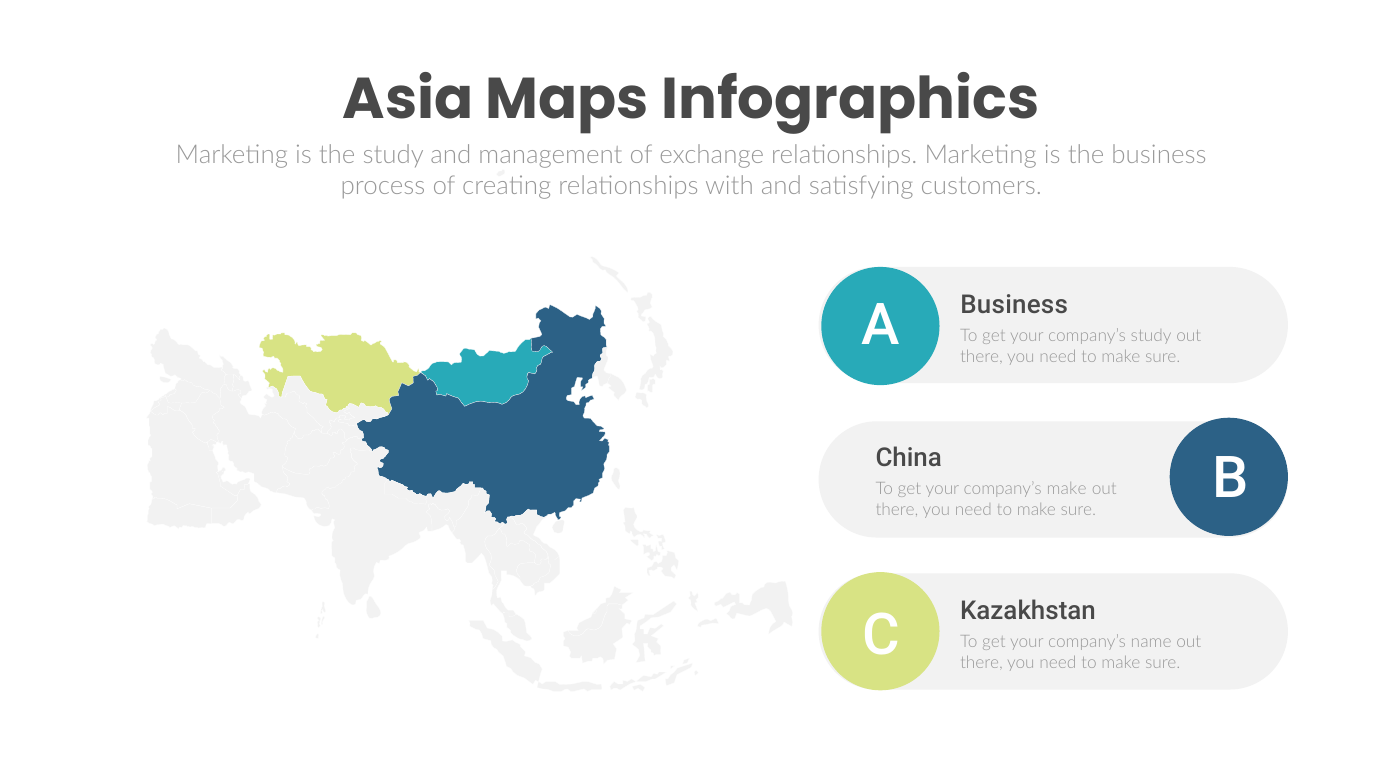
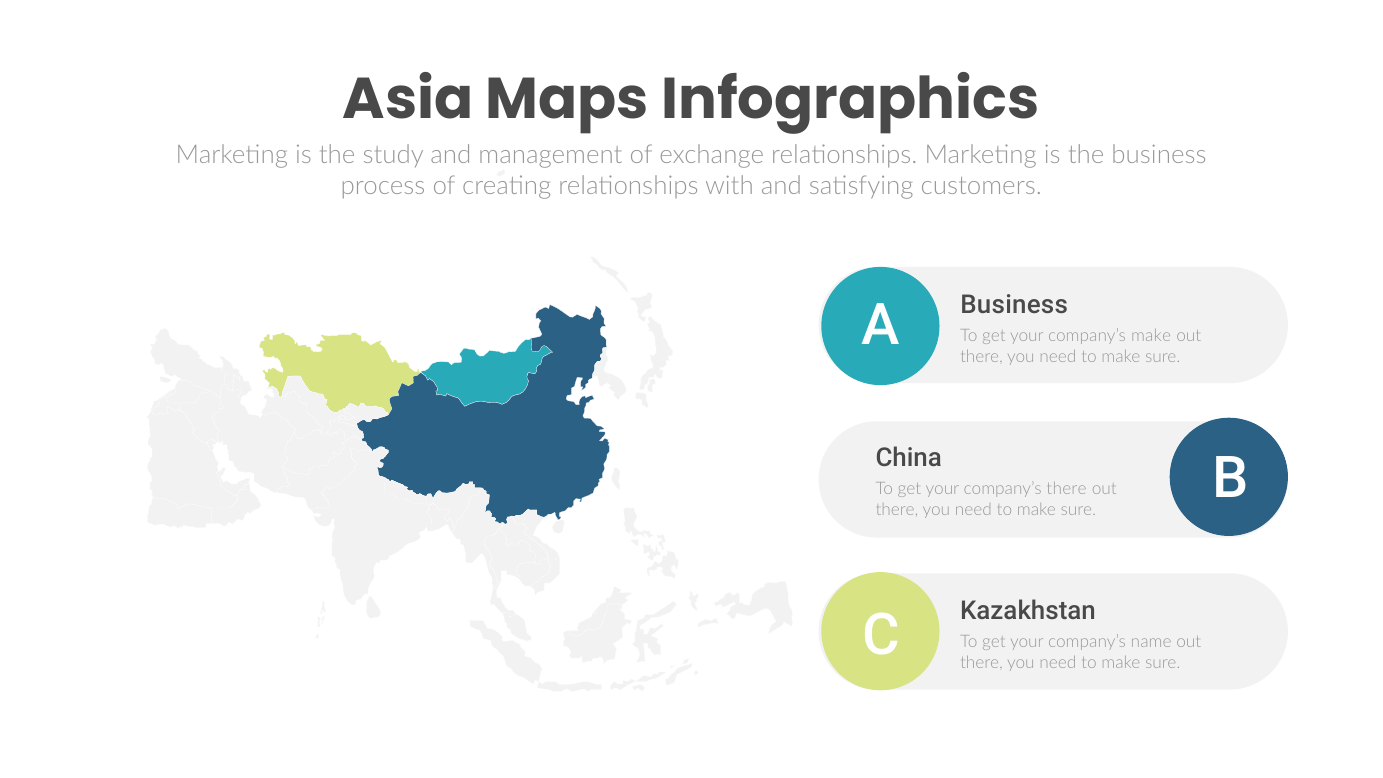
company’s study: study -> make (1151, 336)
company’s make: make -> there (1067, 489)
